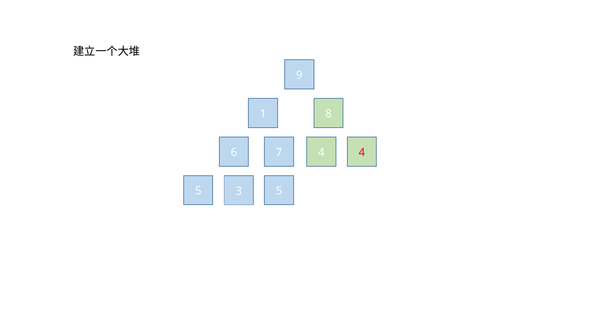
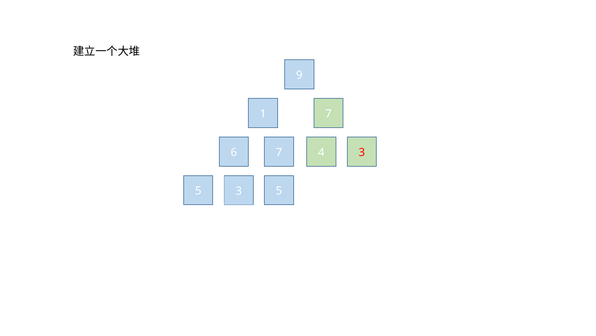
1 8: 8 -> 7 (328, 113)
4 4: 4 -> 3 (362, 152)
